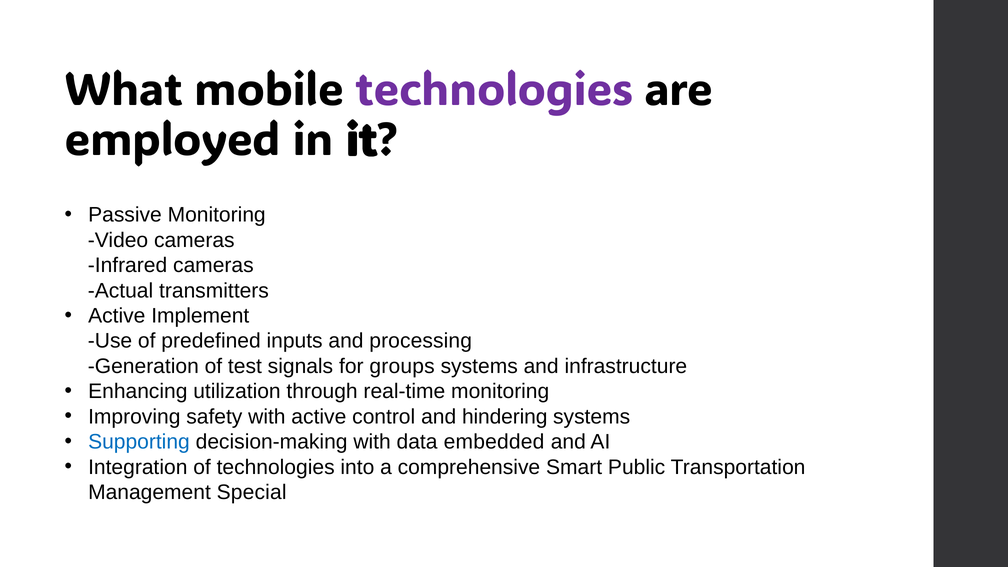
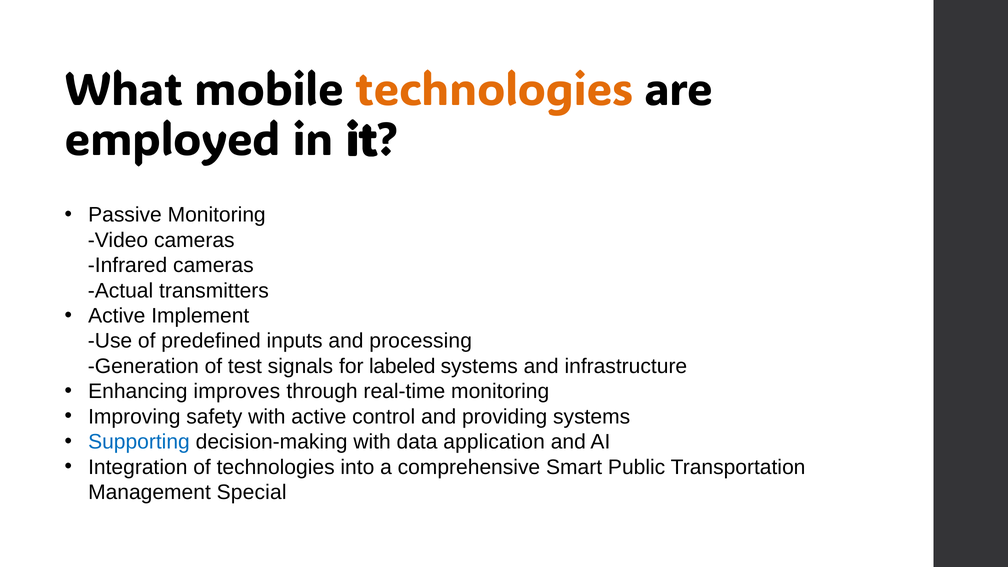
technologies colour: purple -> orange (494, 90)
groups: groups -> labeled (402, 366)
utilization: utilization -> improves (237, 391)
hindering: hindering -> providing (505, 417)
embedded: embedded -> application (494, 442)
